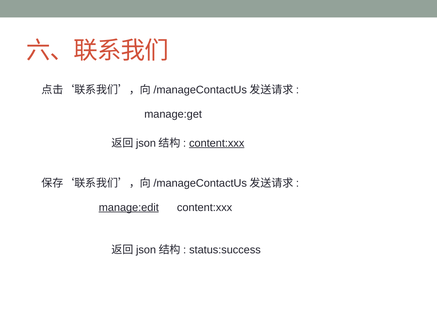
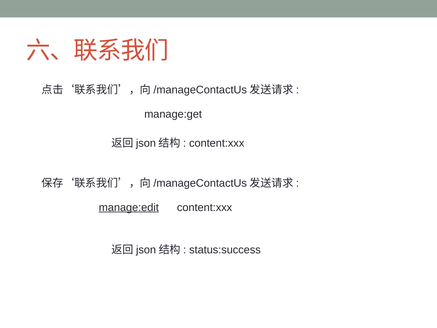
content:xxx underline: present -> none (217, 143)
